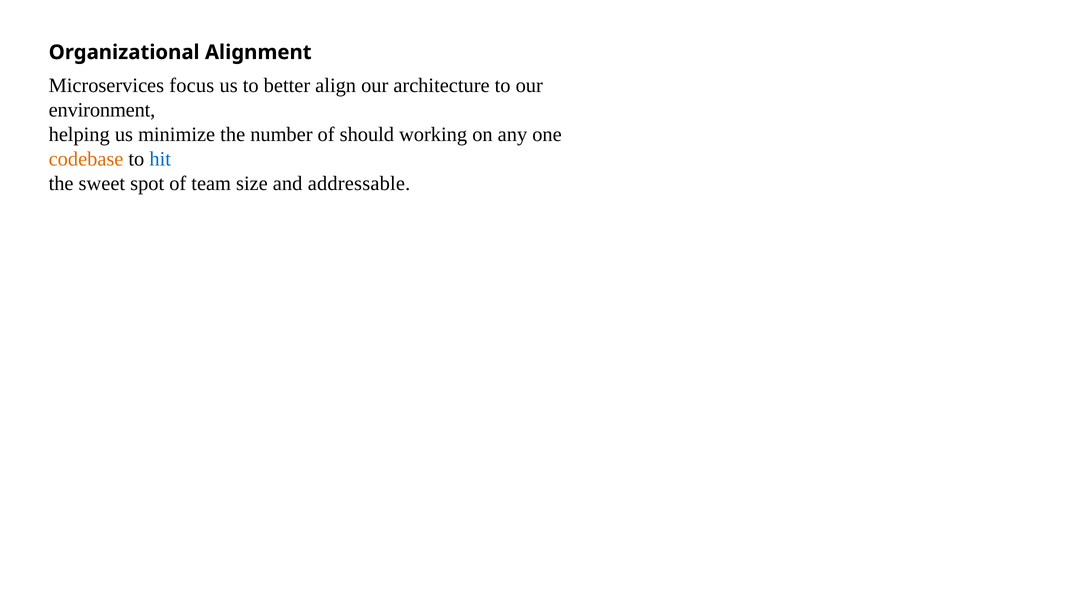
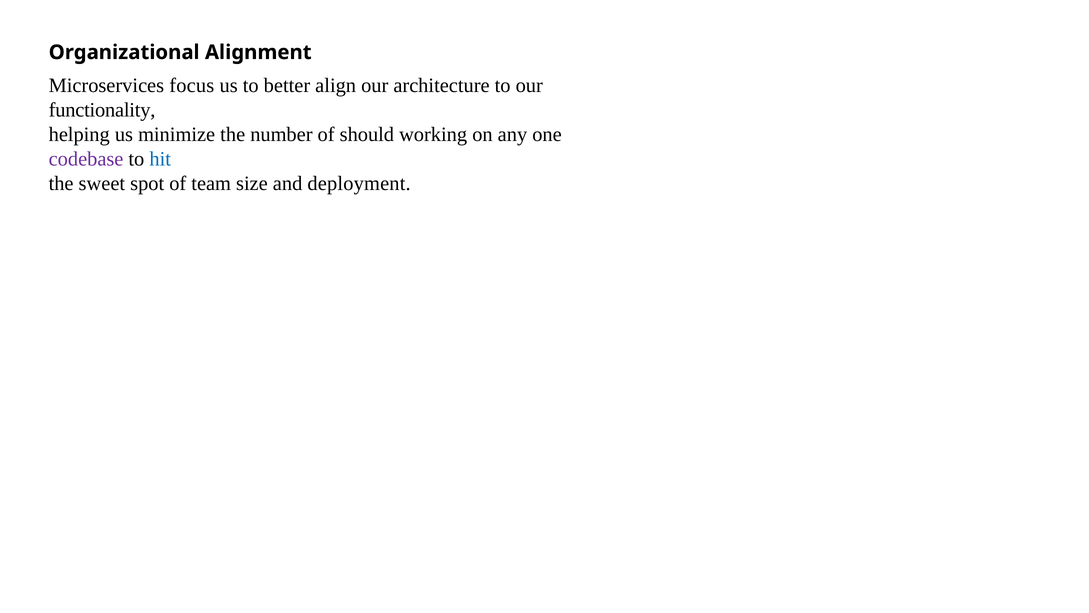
environment: environment -> functionality (102, 110)
codebase colour: orange -> purple (86, 159)
addressable: addressable -> deployment (359, 183)
